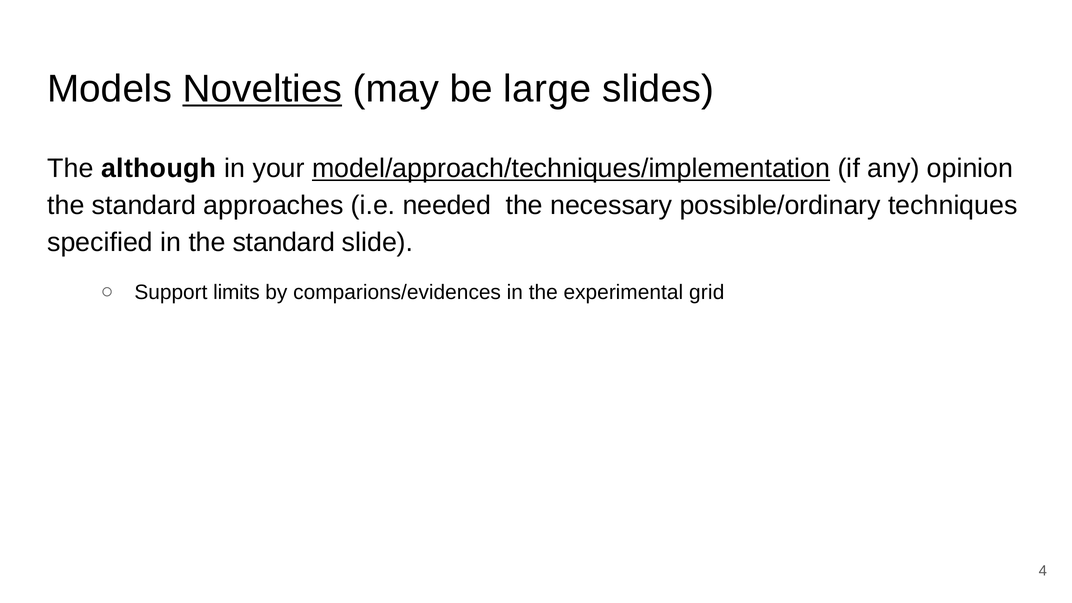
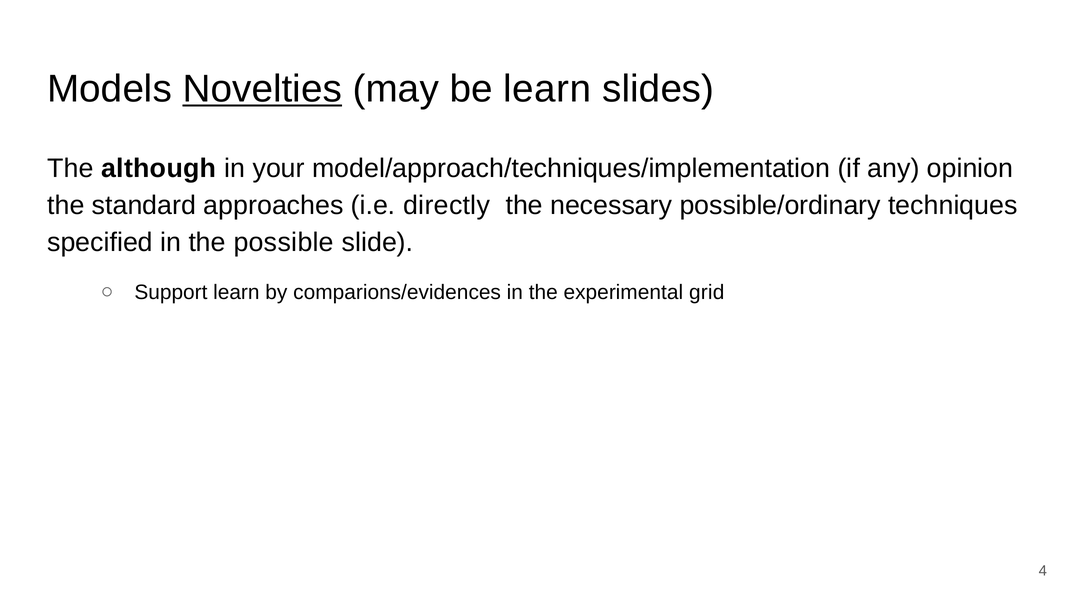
be large: large -> learn (547, 89)
model/approach/techniques/implementation underline: present -> none (571, 169)
needed: needed -> directly (447, 206)
in the standard: standard -> possible (284, 243)
Support limits: limits -> learn (236, 292)
